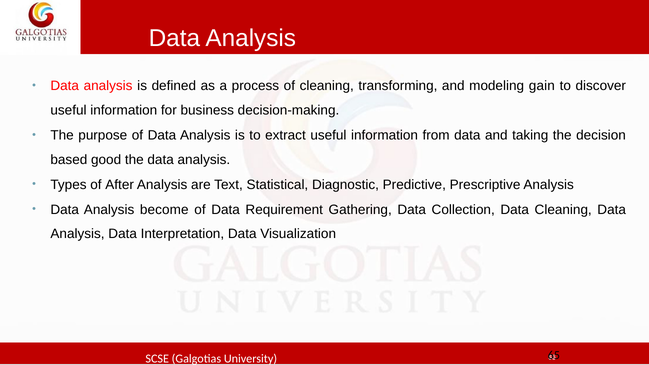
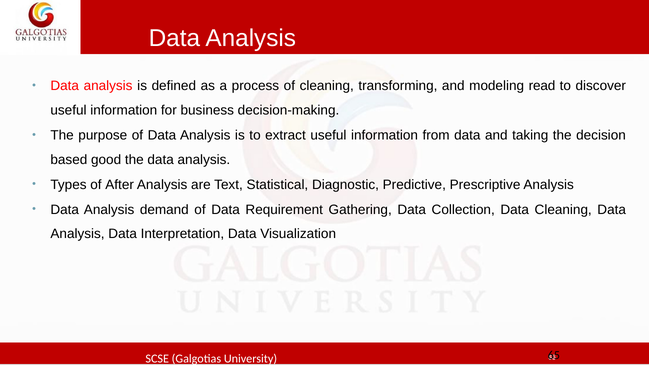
gain: gain -> read (542, 86)
become: become -> demand (164, 210)
